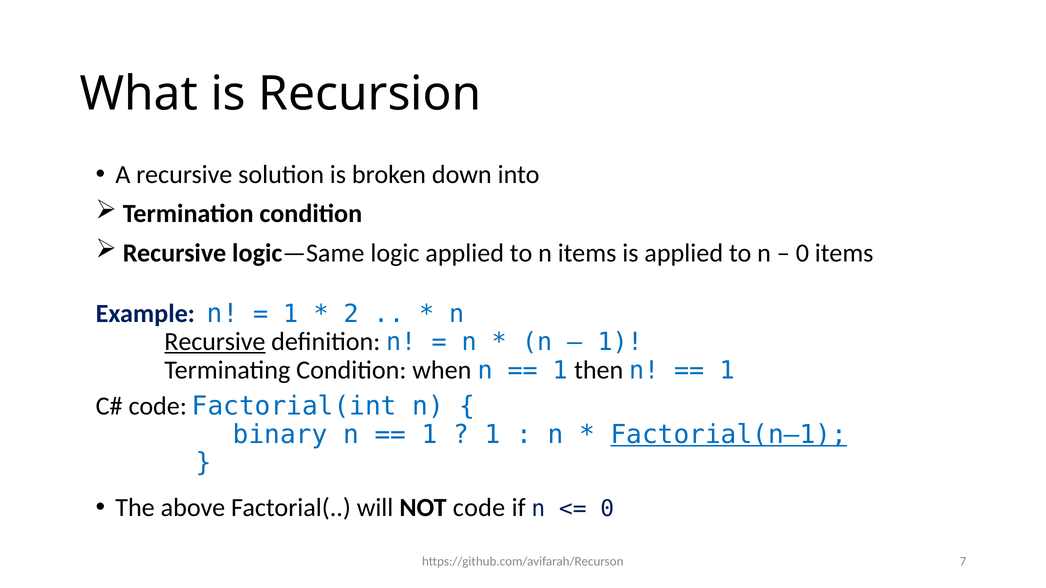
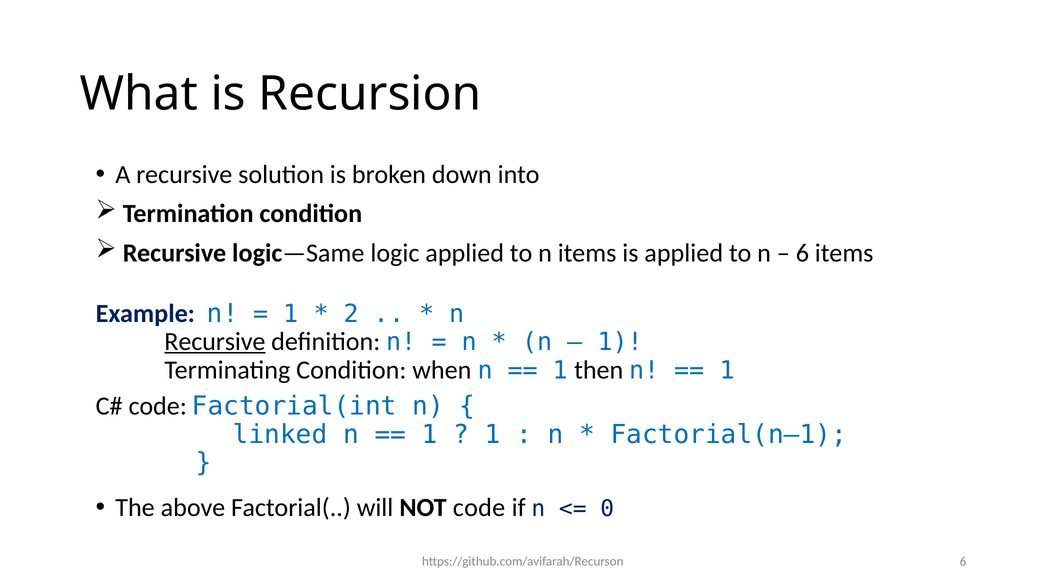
0: 0 -> 6 (802, 253)
binary: binary -> linked (280, 435)
Factorial(n–1 underline: present -> none (729, 435)
https://github.com/avifarah/Recurson 7: 7 -> 6 (963, 562)
